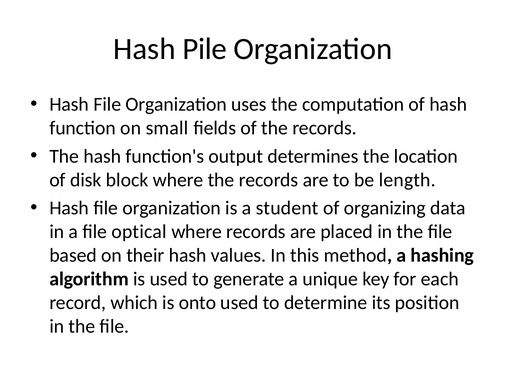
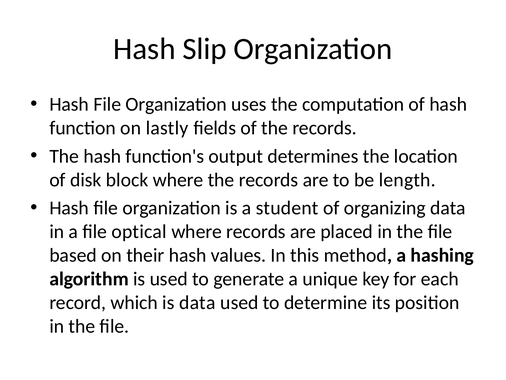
Pile: Pile -> Slip (205, 49)
small: small -> lastly (167, 128)
is onto: onto -> data (197, 302)
